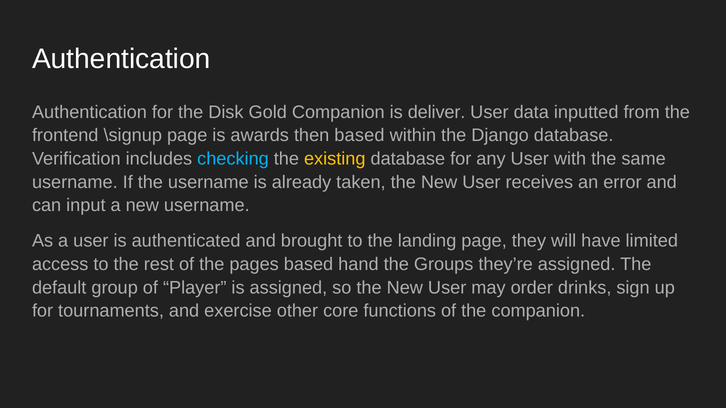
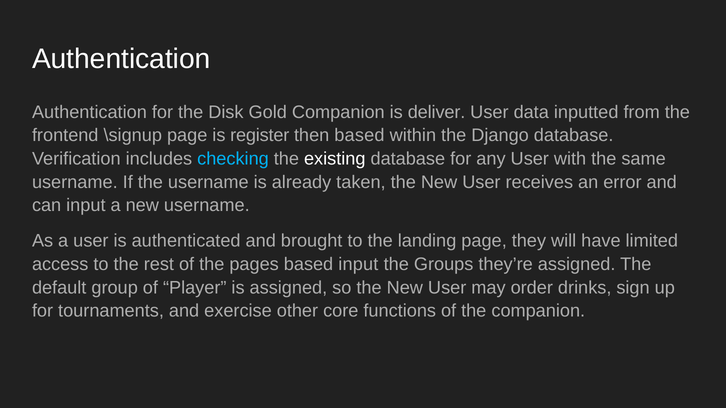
awards: awards -> register (260, 136)
existing colour: yellow -> white (335, 159)
based hand: hand -> input (358, 264)
